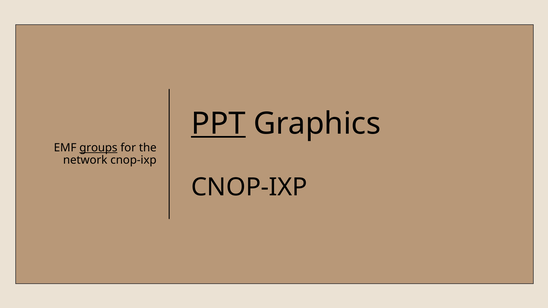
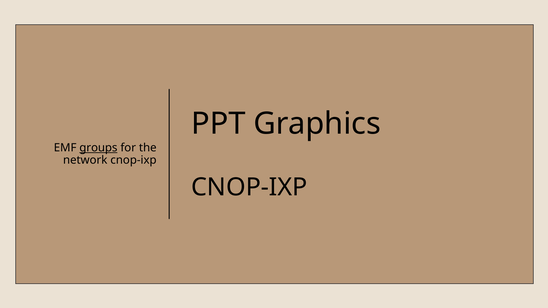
PPT underline: present -> none (218, 124)
